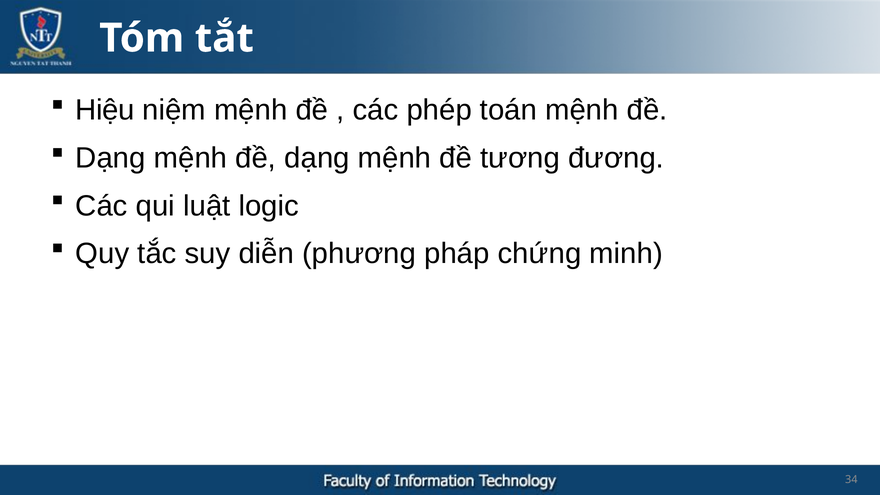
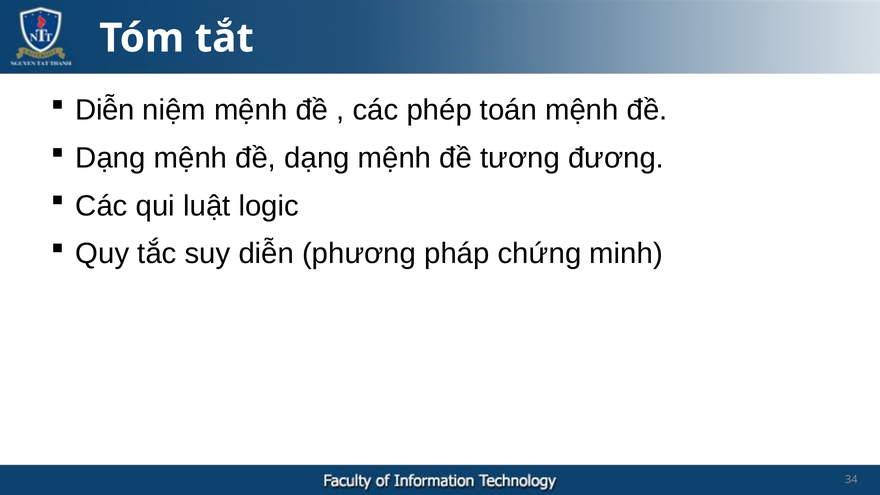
Hiệu: Hiệu -> Diễn (105, 110)
